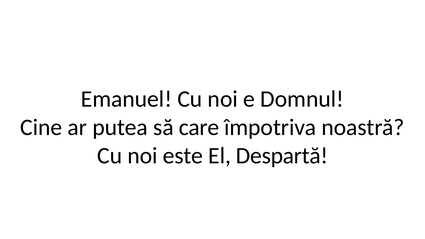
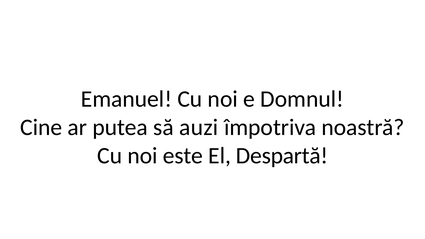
care: care -> auzi (199, 128)
